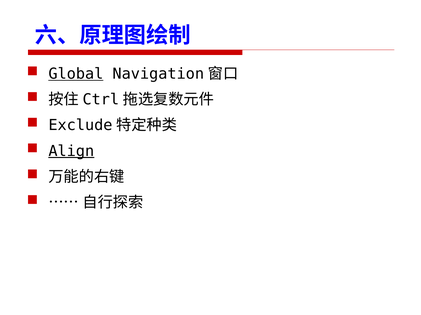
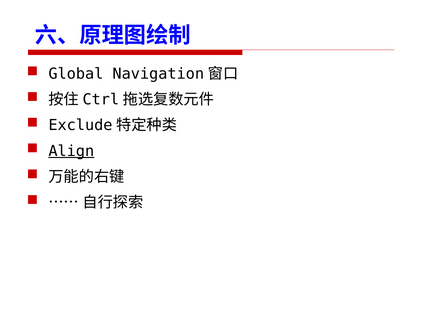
Global underline: present -> none (76, 74)
